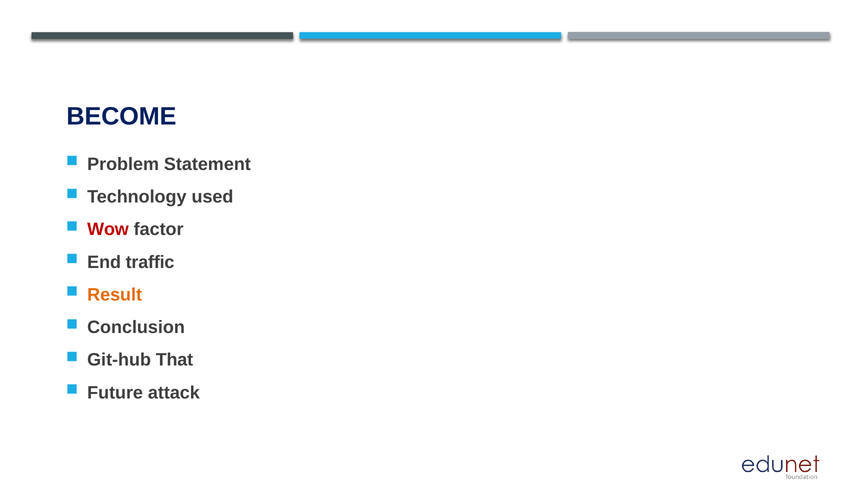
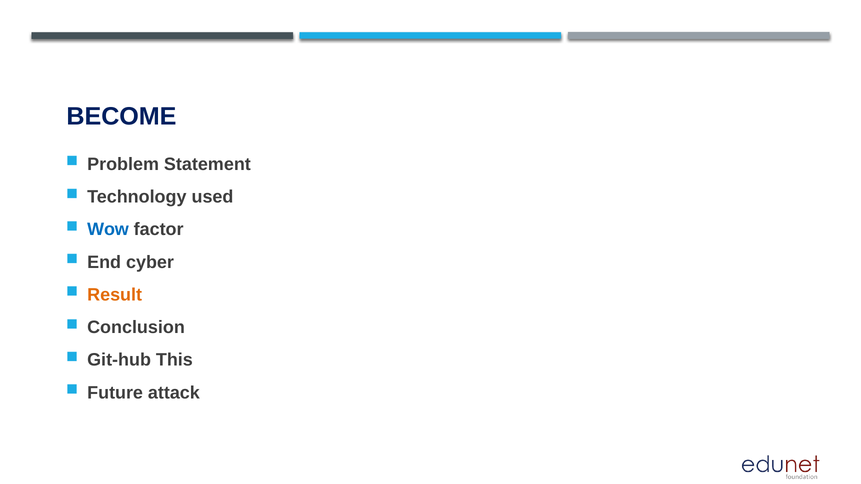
Wow colour: red -> blue (108, 230)
traffic: traffic -> cyber (150, 262)
That: That -> This (174, 360)
